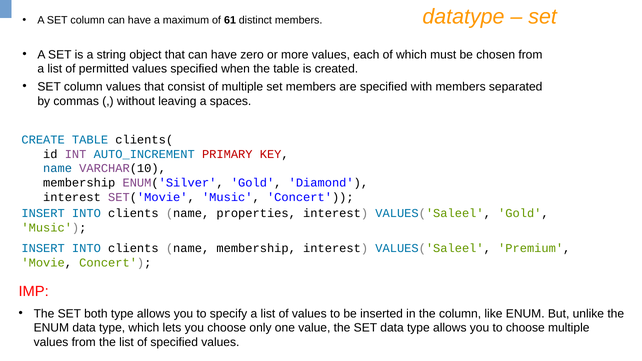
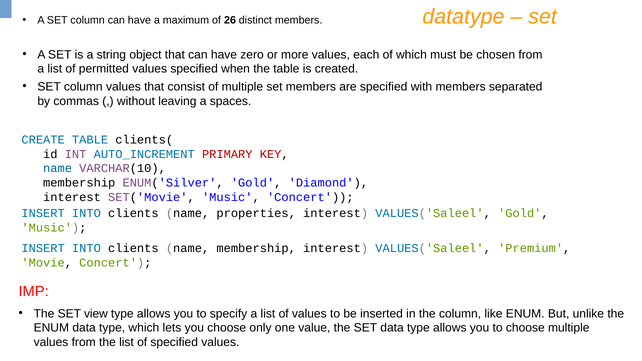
61: 61 -> 26 (230, 20)
both: both -> view (96, 314)
